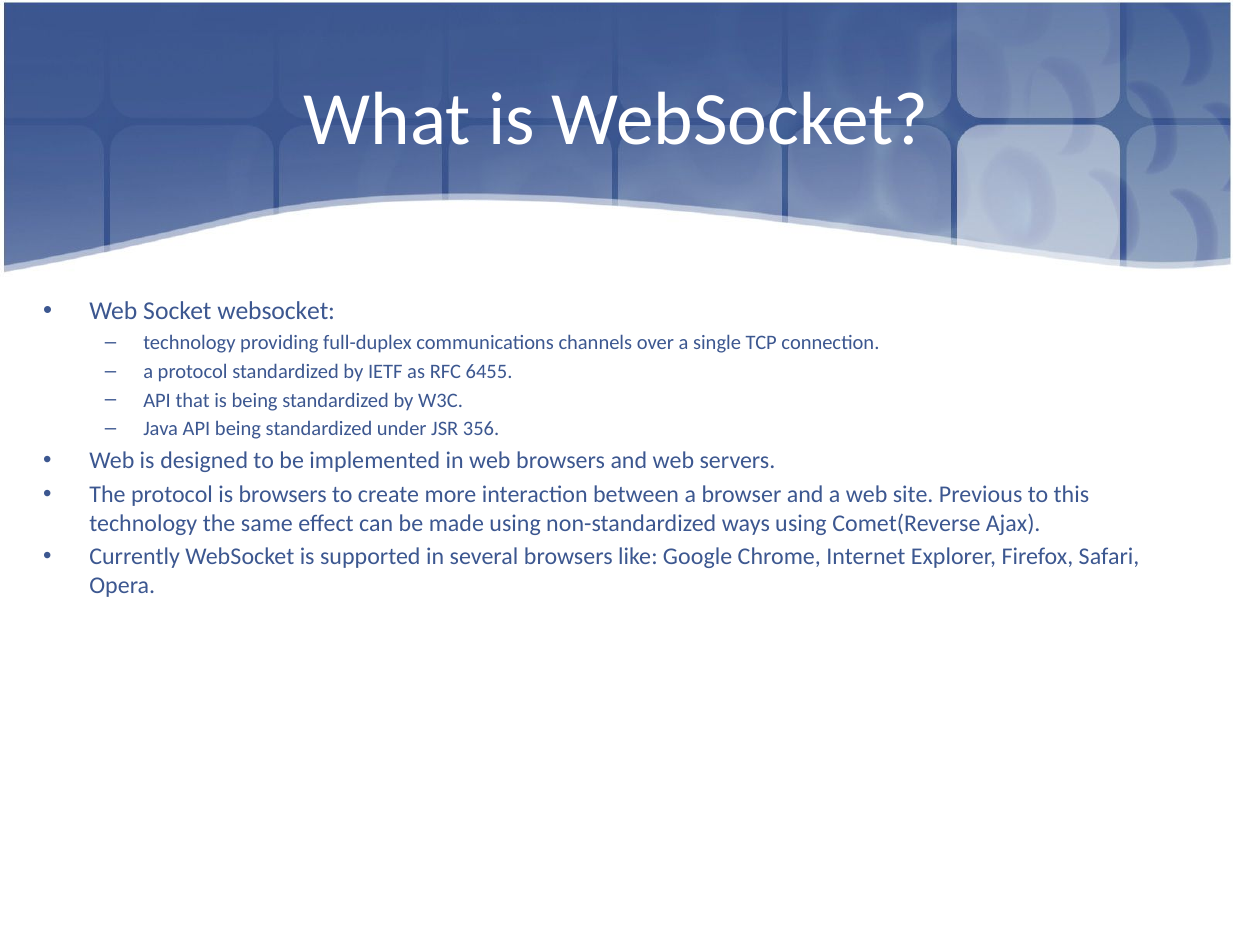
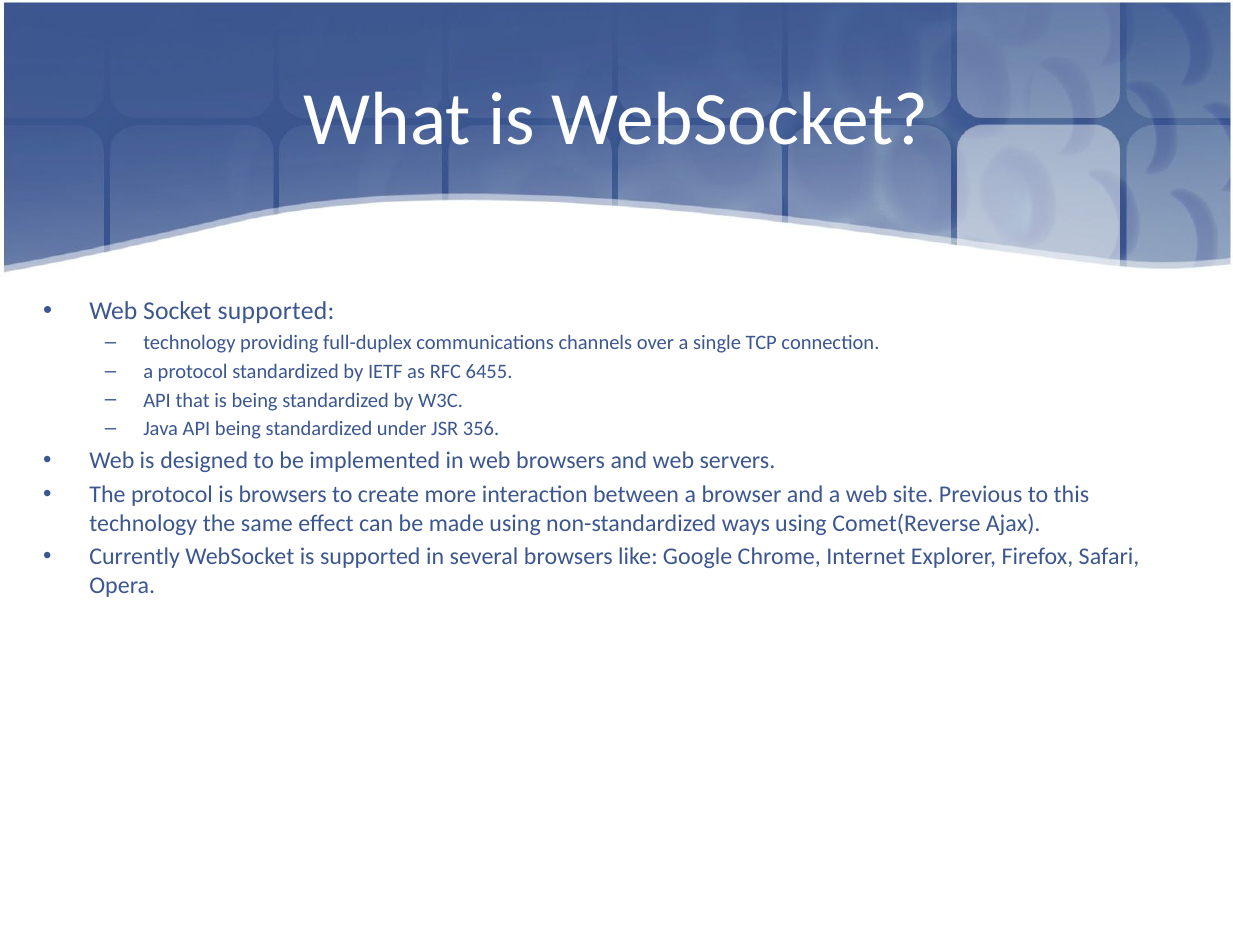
Socket websocket: websocket -> supported (276, 311)
